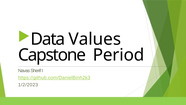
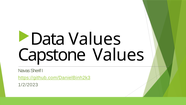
Capstone Period: Period -> Values (119, 55)
